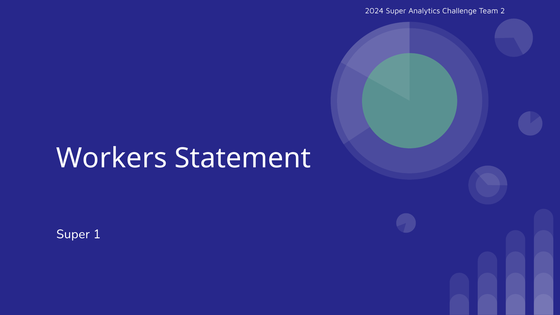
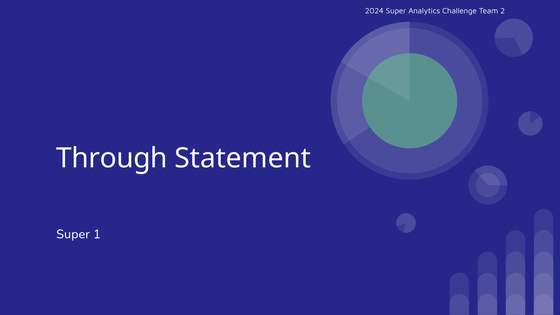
Workers: Workers -> Through (112, 158)
